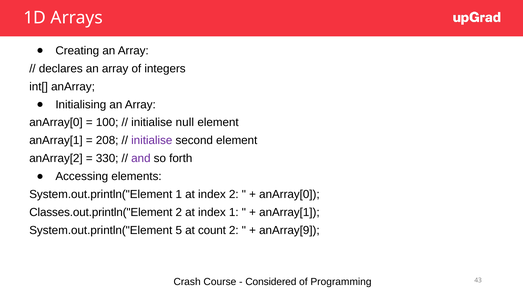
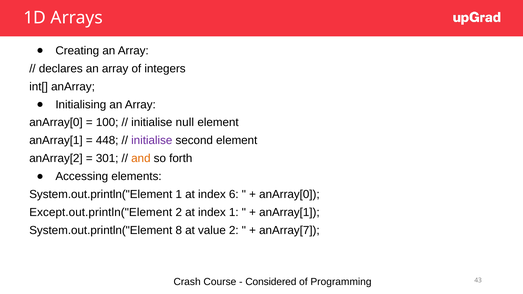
208: 208 -> 448 (107, 141)
330: 330 -> 301 (107, 159)
and colour: purple -> orange (141, 159)
index 2: 2 -> 6 (234, 195)
Classes.out.println("Element: Classes.out.println("Element -> Except.out.println("Element (101, 213)
5: 5 -> 8 (179, 231)
count: count -> value (212, 231)
anArray[9: anArray[9 -> anArray[7 (289, 231)
